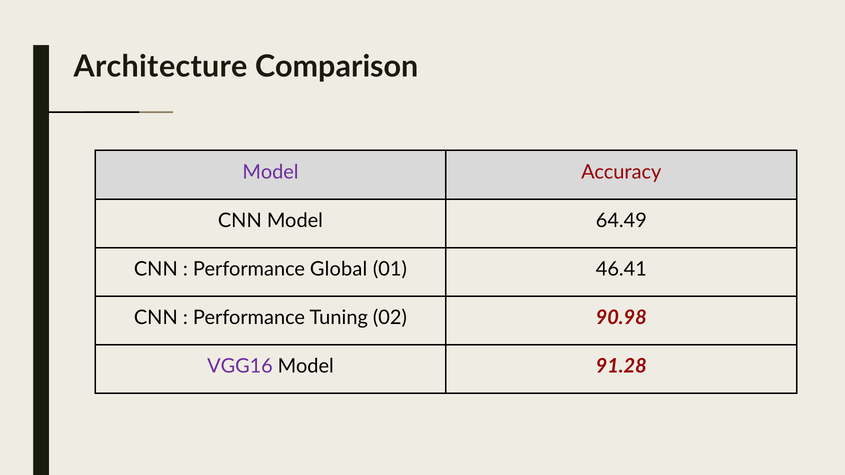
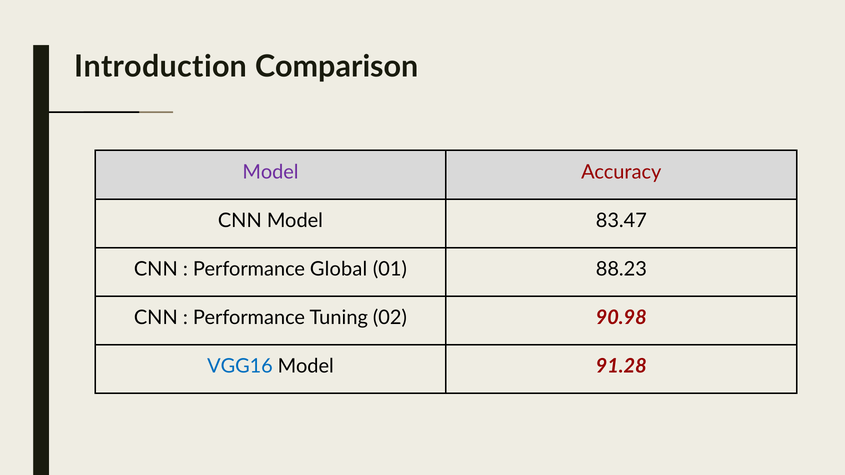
Architecture: Architecture -> Introduction (161, 67)
64.49: 64.49 -> 83.47 (621, 221)
46.41: 46.41 -> 88.23 (621, 269)
VGG16 colour: purple -> blue (240, 367)
